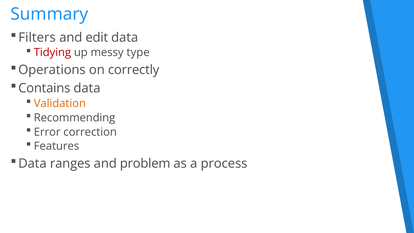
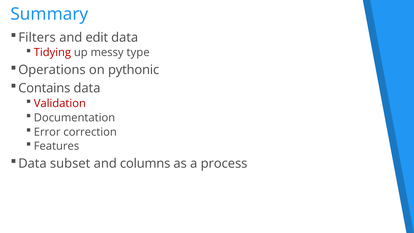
correctly: correctly -> pythonic (134, 70)
Validation colour: orange -> red (60, 103)
Recommending: Recommending -> Documentation (74, 118)
ranges: ranges -> subset (70, 164)
problem: problem -> columns (145, 164)
